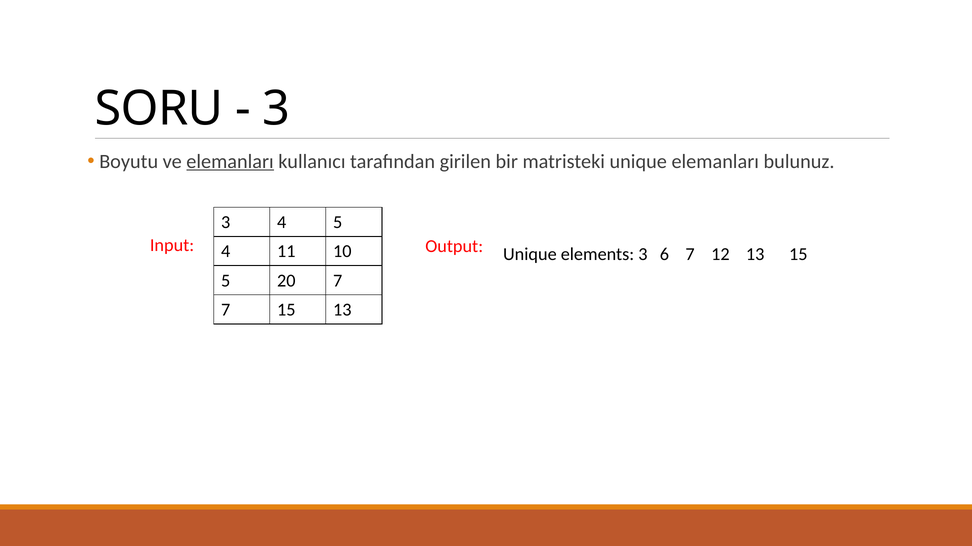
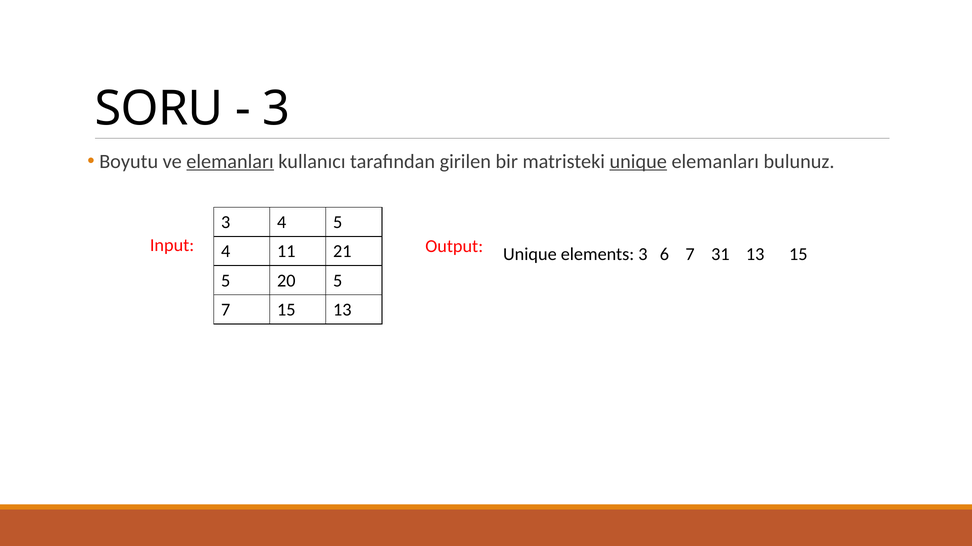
unique underline: none -> present (638, 162)
12: 12 -> 31 (720, 255)
10: 10 -> 21 (342, 252)
20 7: 7 -> 5 (338, 281)
